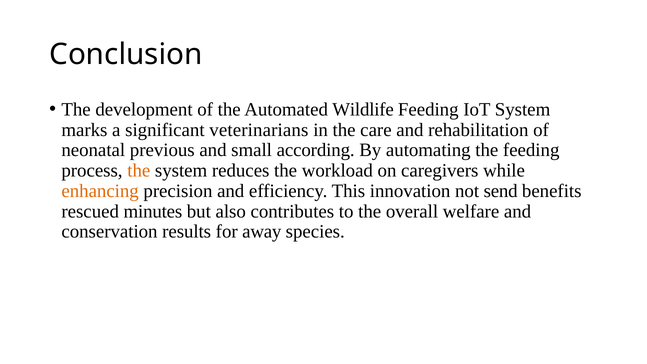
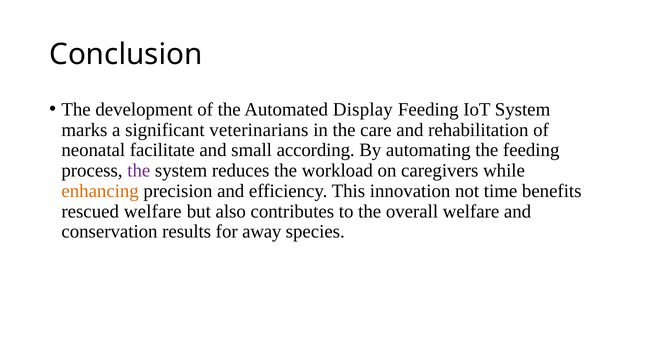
Wildlife: Wildlife -> Display (363, 109)
previous: previous -> facilitate (162, 150)
the colour: orange -> purple (139, 171)
send: send -> time (501, 191)
rescued minutes: minutes -> welfare (153, 211)
